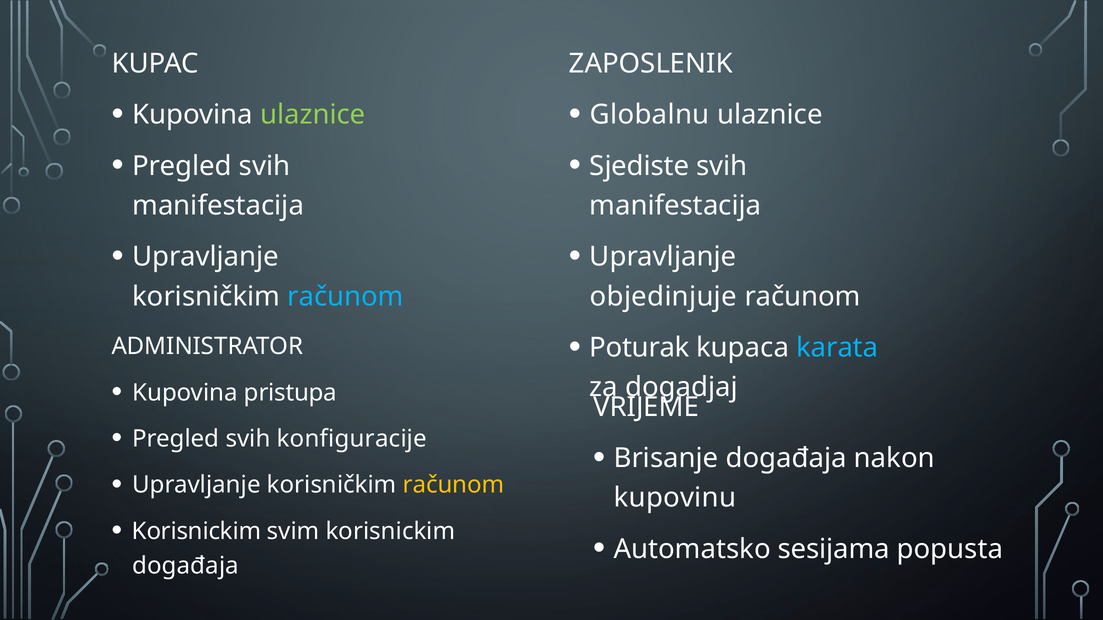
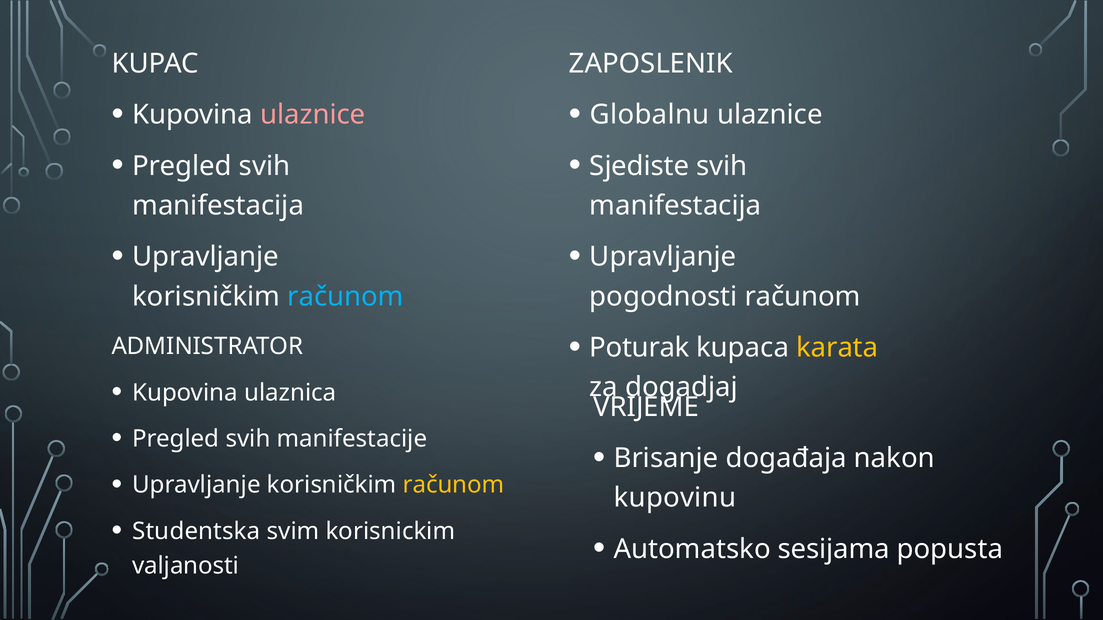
ulaznice colour: light green -> pink (313, 115)
objedinjuje: objedinjuje -> pogodnosti (664, 297)
karata colour: light blue -> yellow (837, 348)
pristupa: pristupa -> ulaznica (290, 393)
konfiguracije: konfiguracije -> manifestacije (352, 439)
Korisnickim: Korisnickim -> Studentska (196, 532)
događaja: događaja -> valjanosti (186, 566)
